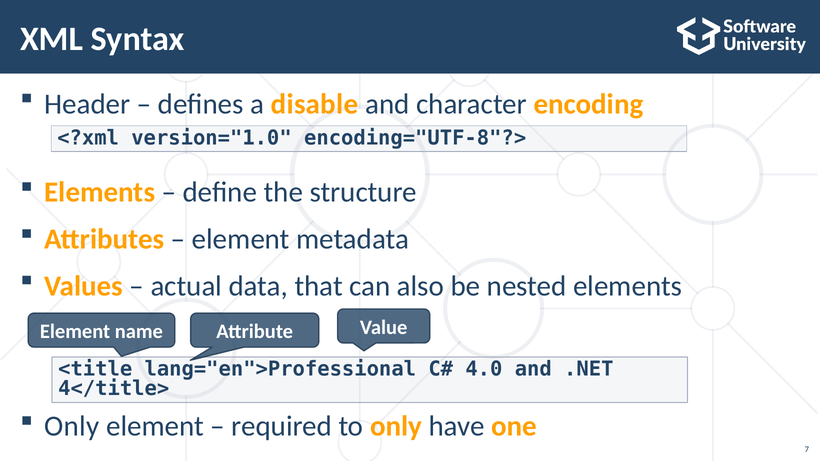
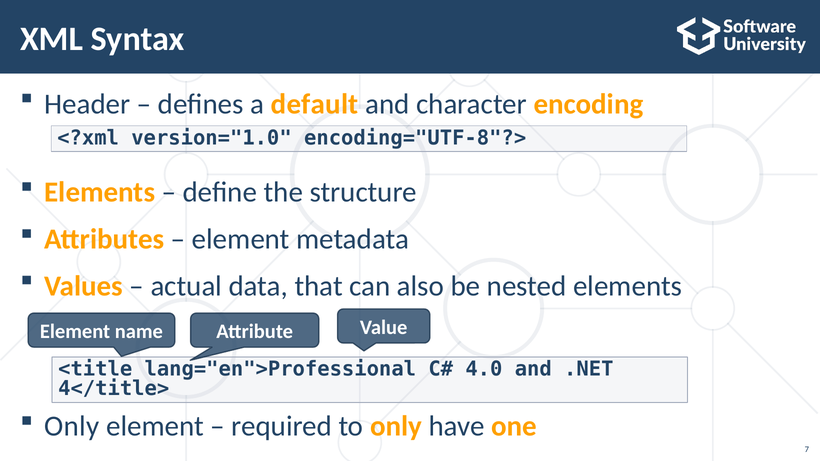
disable: disable -> default (315, 104)
